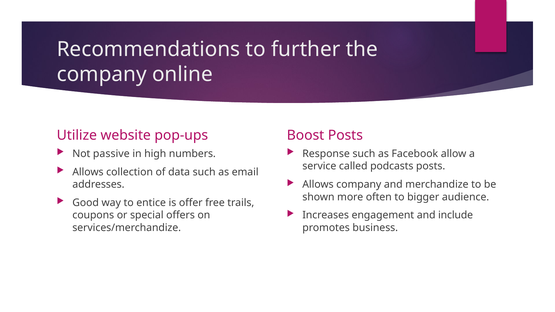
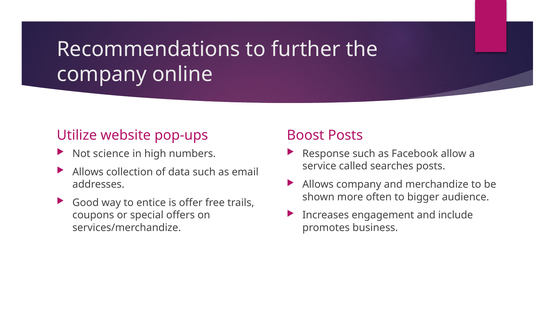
passive: passive -> science (111, 154)
podcasts: podcasts -> searches (392, 166)
